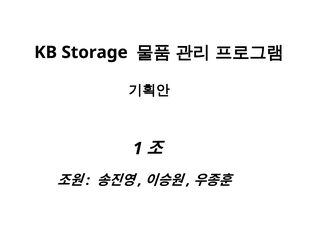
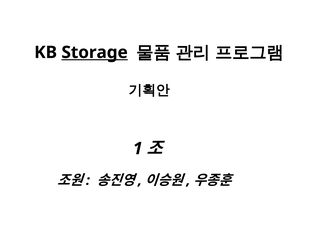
Storage underline: none -> present (95, 52)
